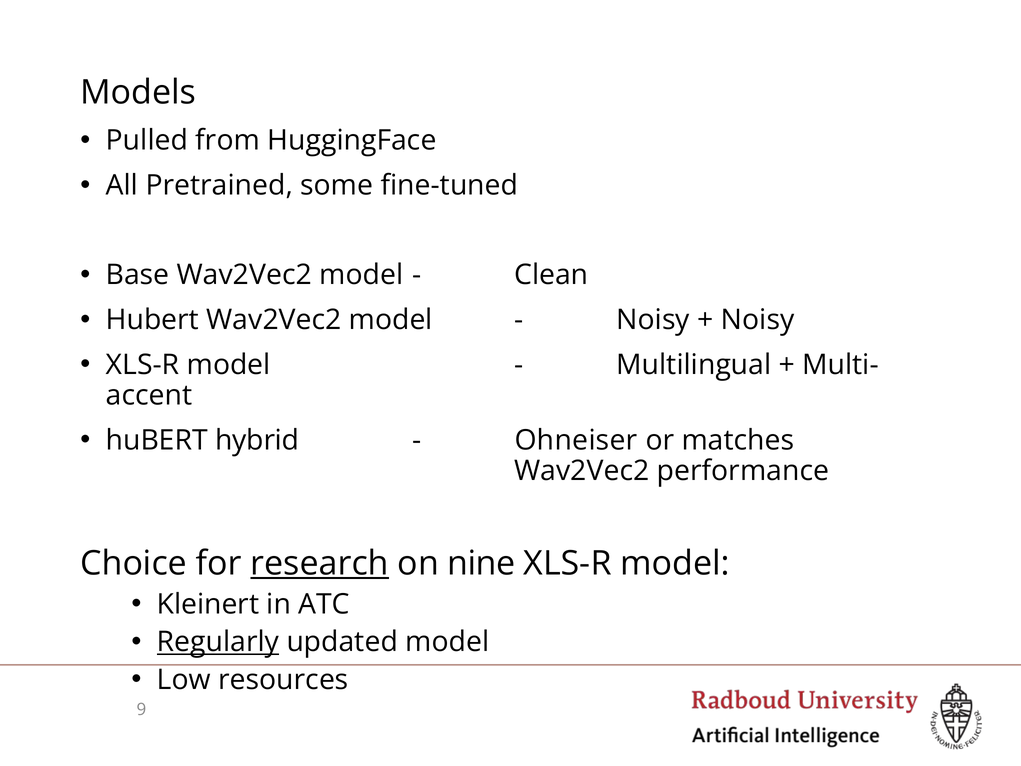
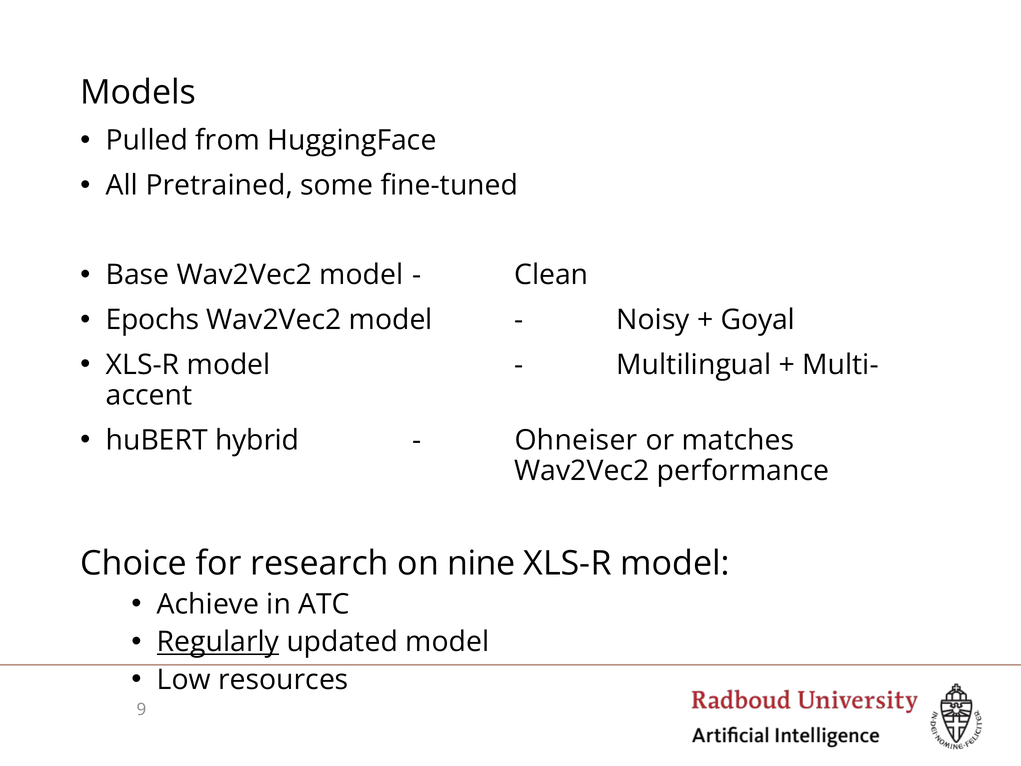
Hubert: Hubert -> Epochs (153, 320)
Noisy: Noisy -> Goyal (758, 320)
research underline: present -> none (320, 563)
Kleinert: Kleinert -> Achieve (208, 604)
